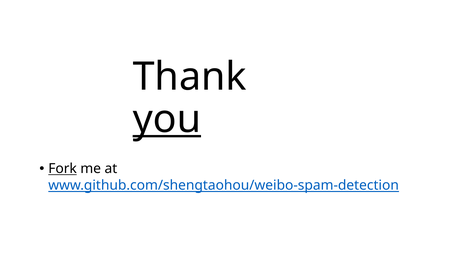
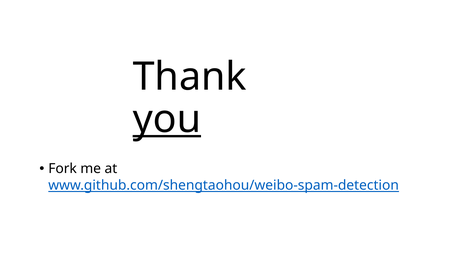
Fork underline: present -> none (63, 169)
